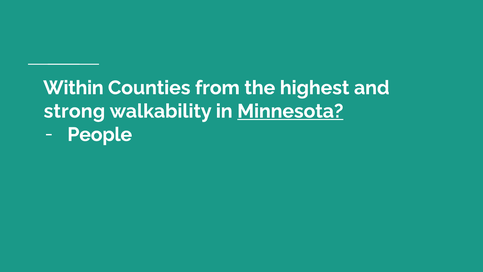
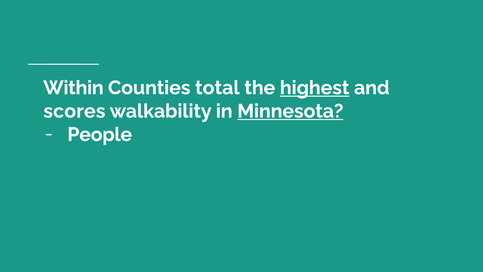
from: from -> total (217, 88)
highest underline: none -> present (315, 88)
strong: strong -> scores (74, 111)
